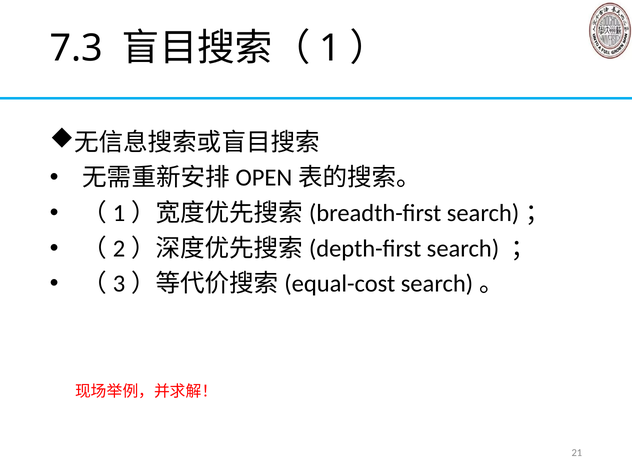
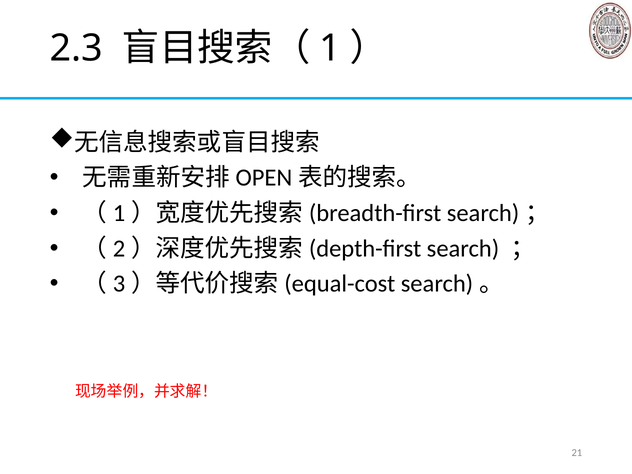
7.3: 7.3 -> 2.3 (76, 49)
